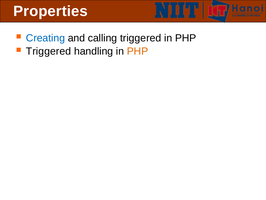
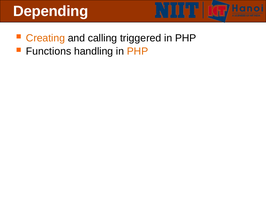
Properties: Properties -> Depending (51, 11)
Creating colour: blue -> orange (45, 38)
Triggered: Triggered -> Functions (49, 51)
